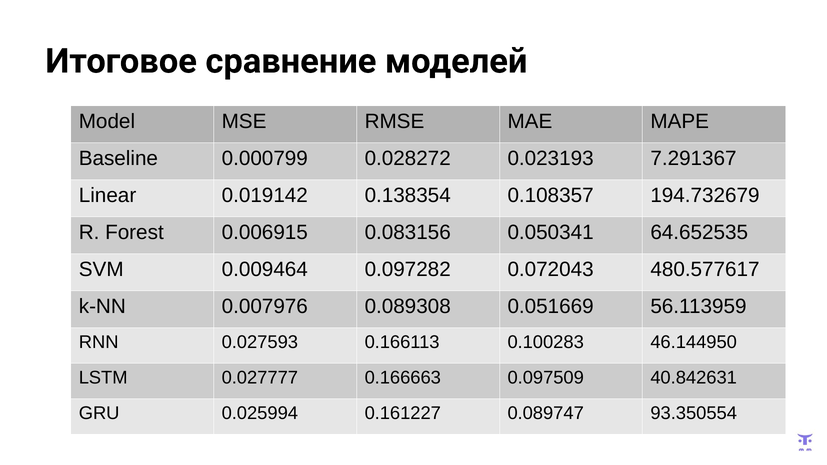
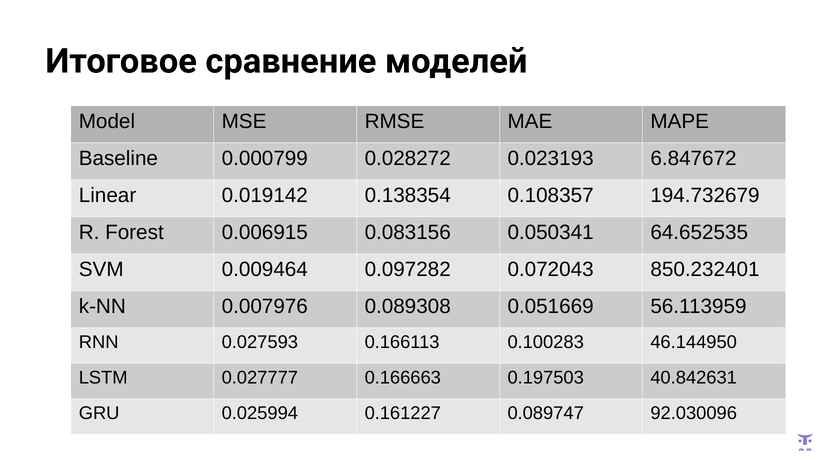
7.291367: 7.291367 -> 6.847672 (694, 159)
480.577617: 480.577617 -> 850.232401 (705, 270)
0.097509: 0.097509 -> 0.197503 (546, 378)
93.350554: 93.350554 -> 92.030096 (694, 413)
